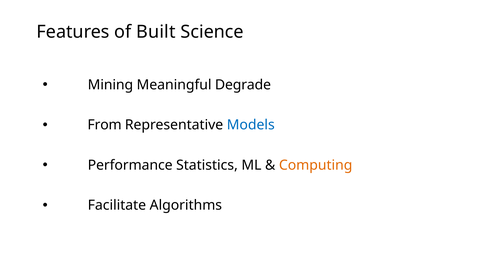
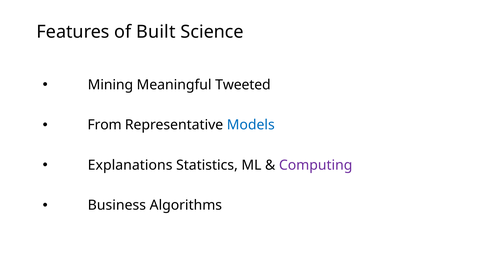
Degrade: Degrade -> Tweeted (243, 85)
Performance: Performance -> Explanations (130, 165)
Computing colour: orange -> purple (316, 165)
Facilitate: Facilitate -> Business (117, 205)
